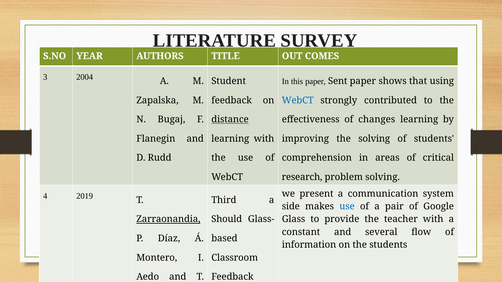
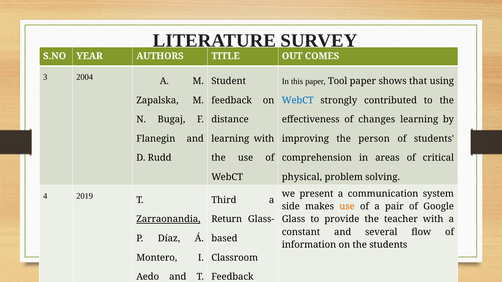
Sent: Sent -> Tool (338, 81)
distance underline: present -> none (230, 120)
the solving: solving -> person (374, 139)
research: research -> physical (302, 177)
use colour: blue -> orange (347, 207)
Should: Should -> Return (227, 219)
